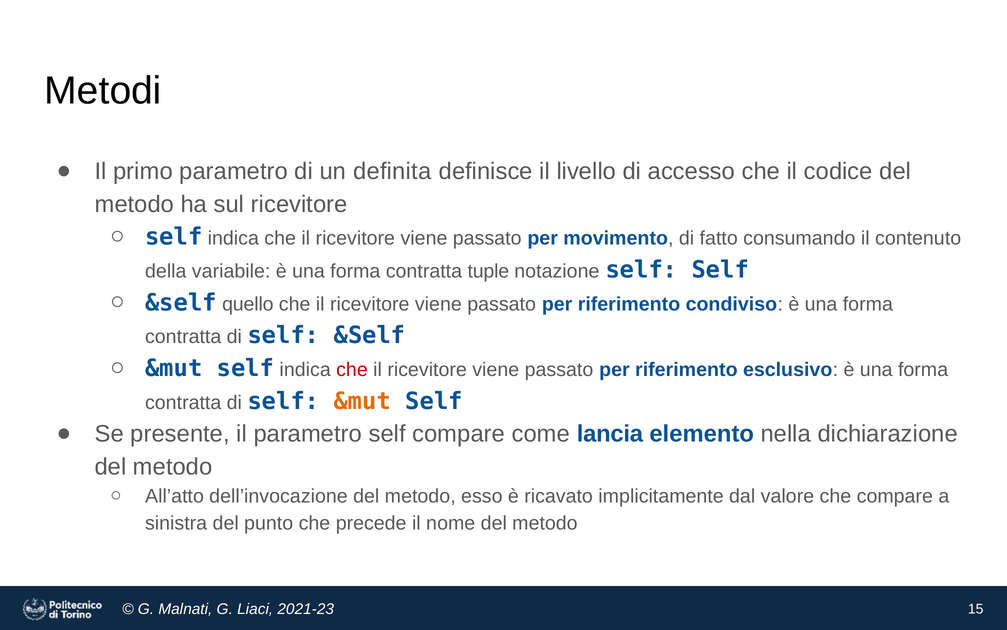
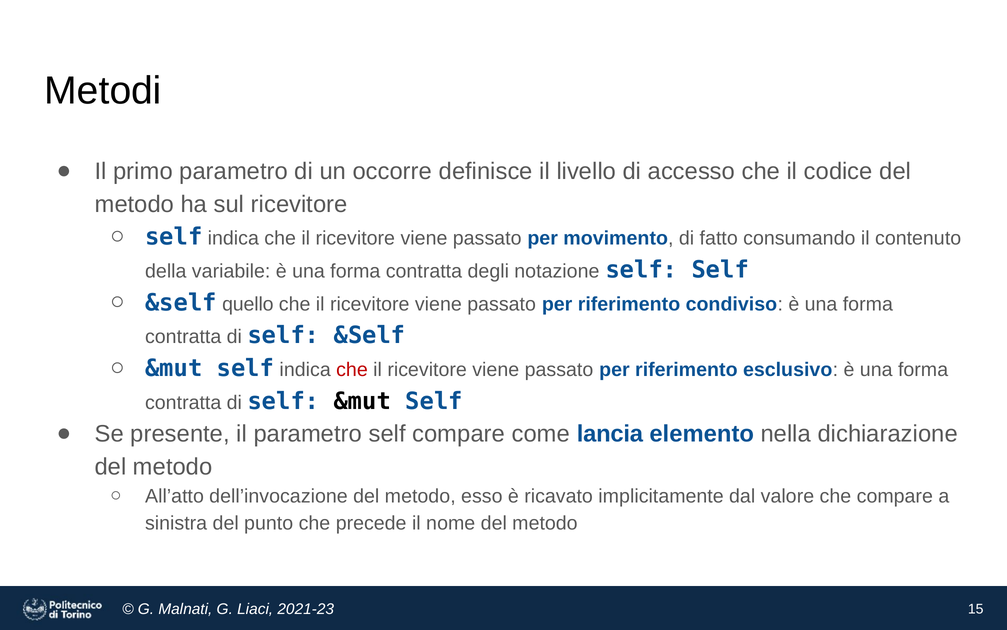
definita: definita -> occorre (392, 171)
tuple: tuple -> degli (488, 271)
&mut colour: orange -> black (362, 401)
